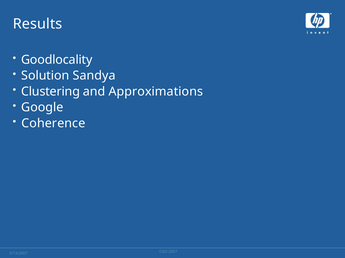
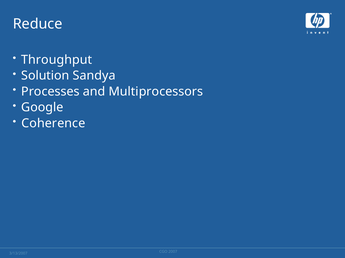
Results: Results -> Reduce (38, 24)
Goodlocality: Goodlocality -> Throughput (57, 60)
Clustering: Clustering -> Processes (50, 92)
Approximations: Approximations -> Multiprocessors (156, 92)
